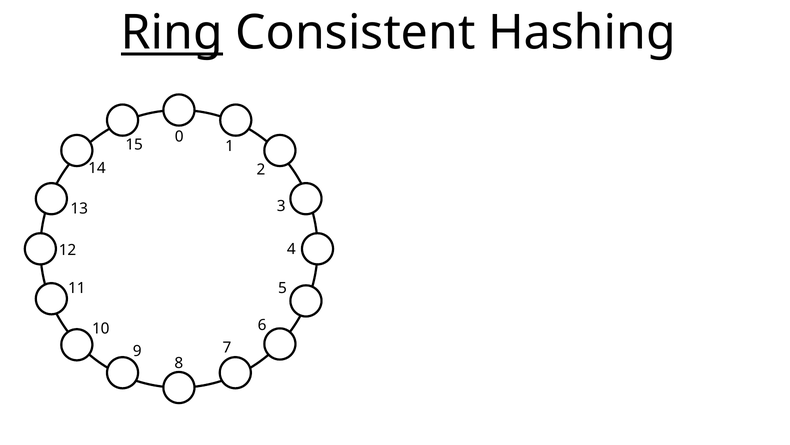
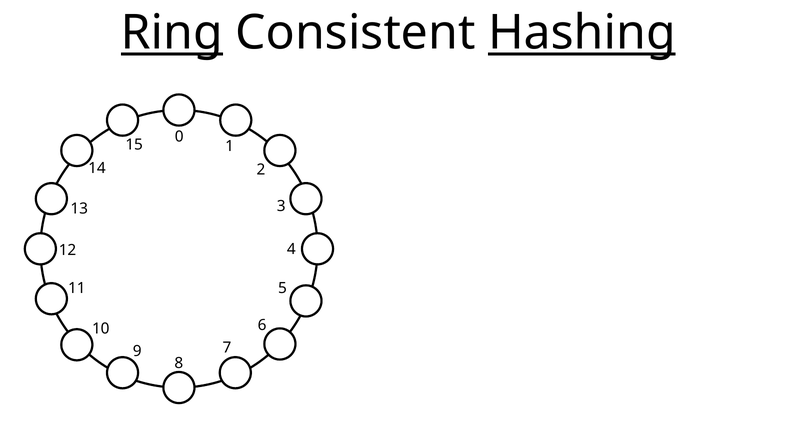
Hashing underline: none -> present (582, 33)
